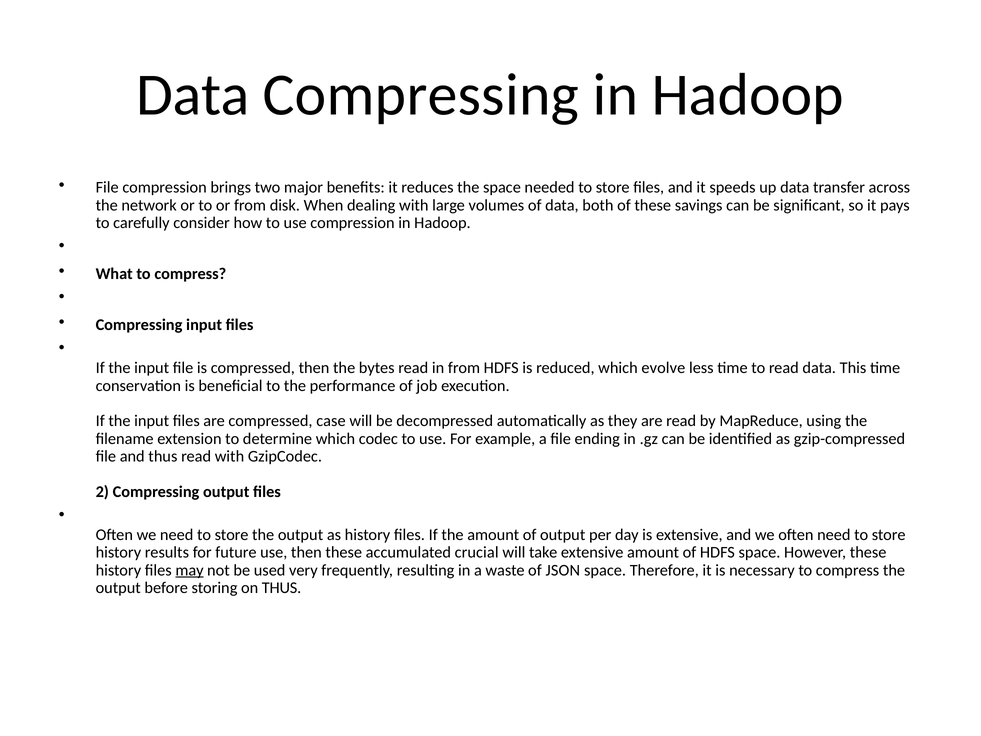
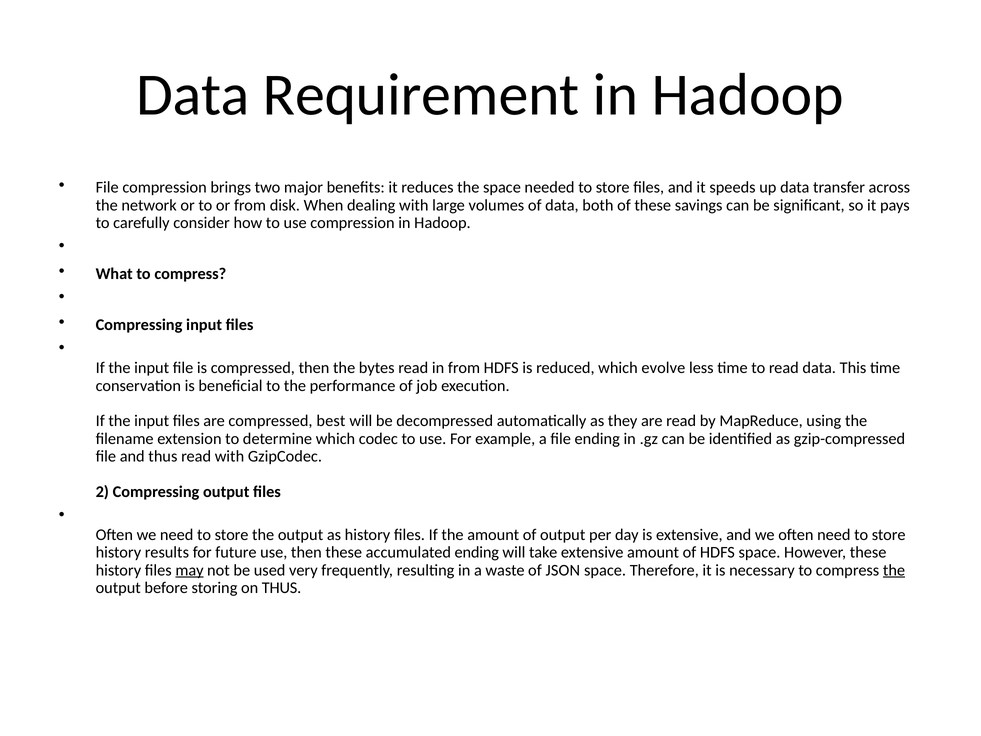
Data Compressing: Compressing -> Requirement (421, 95)
case: case -> best (331, 421)
accumulated crucial: crucial -> ending (477, 552)
the underline: none -> present (894, 570)
